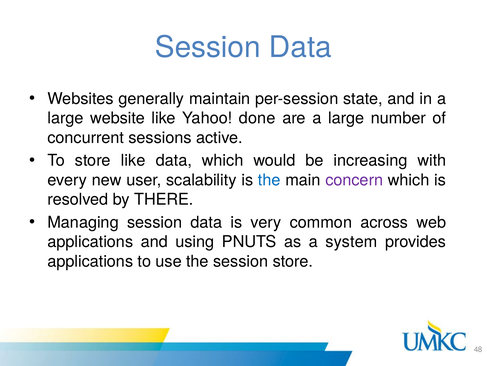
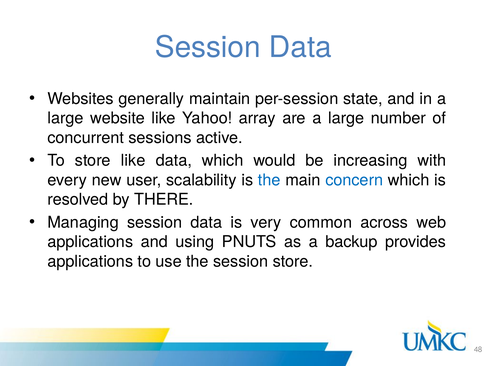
done: done -> array (257, 118)
concern colour: purple -> blue (354, 180)
system: system -> backup (352, 241)
